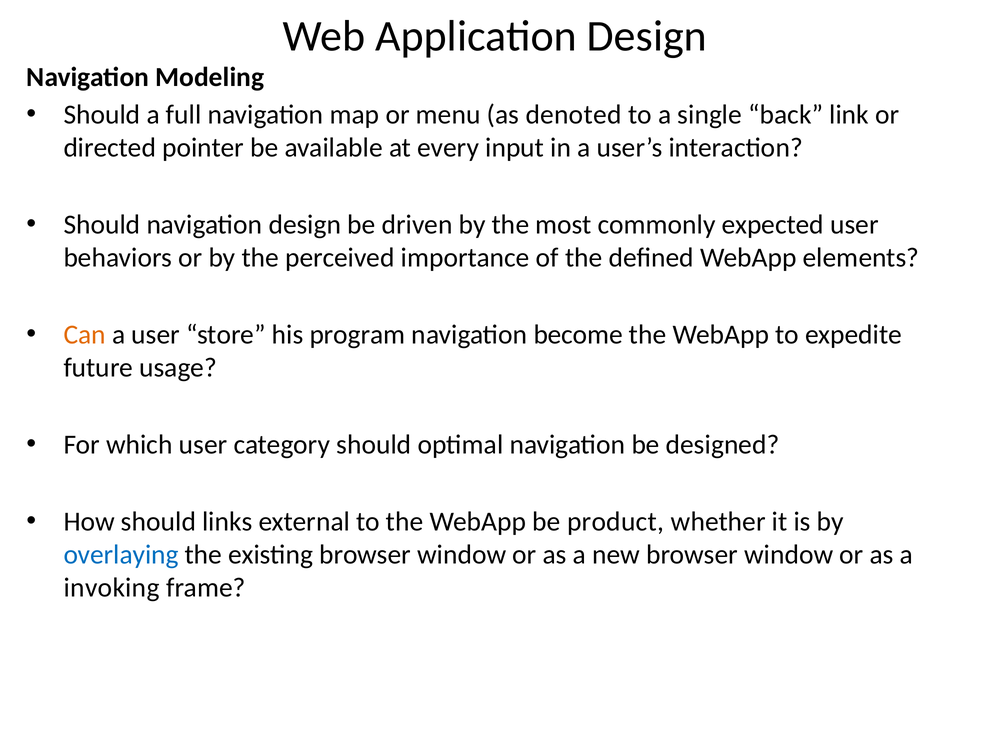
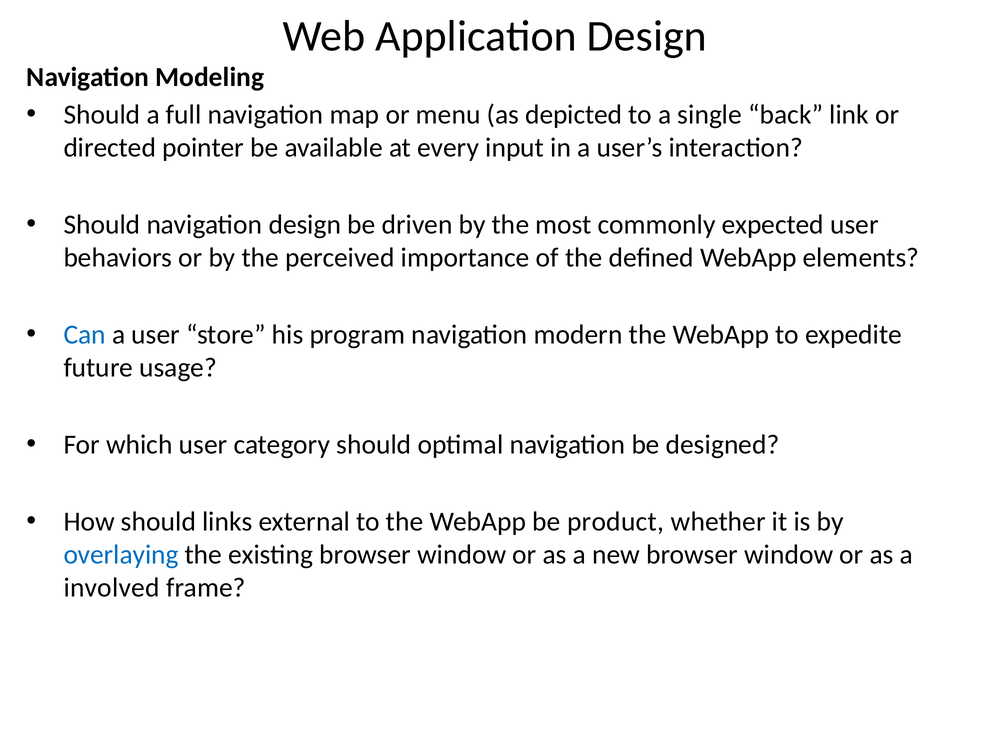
denoted: denoted -> depicted (574, 115)
Can colour: orange -> blue (85, 335)
become: become -> modern (578, 335)
invoking: invoking -> involved (112, 588)
